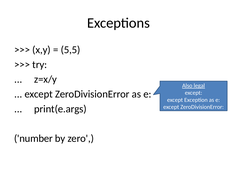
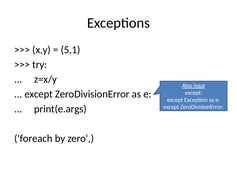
5,5: 5,5 -> 5,1 (71, 50)
number: number -> foreach (33, 138)
